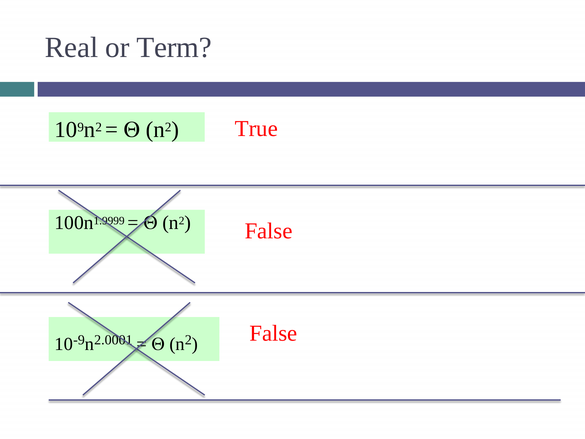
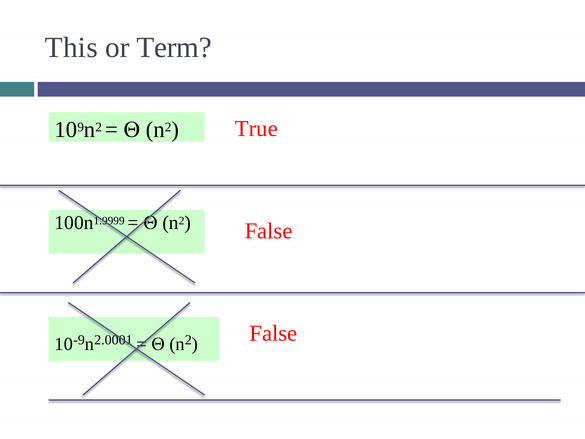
Real: Real -> This (71, 47)
